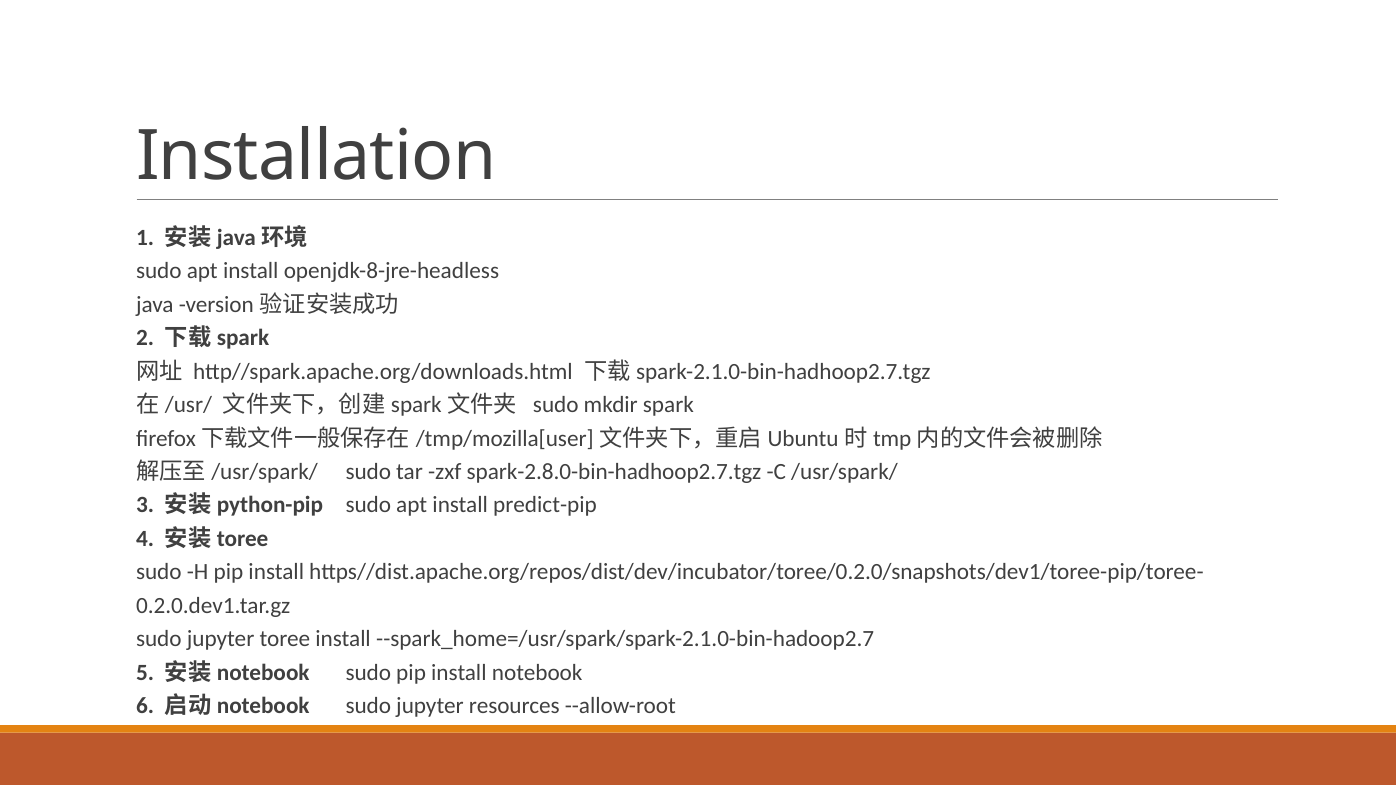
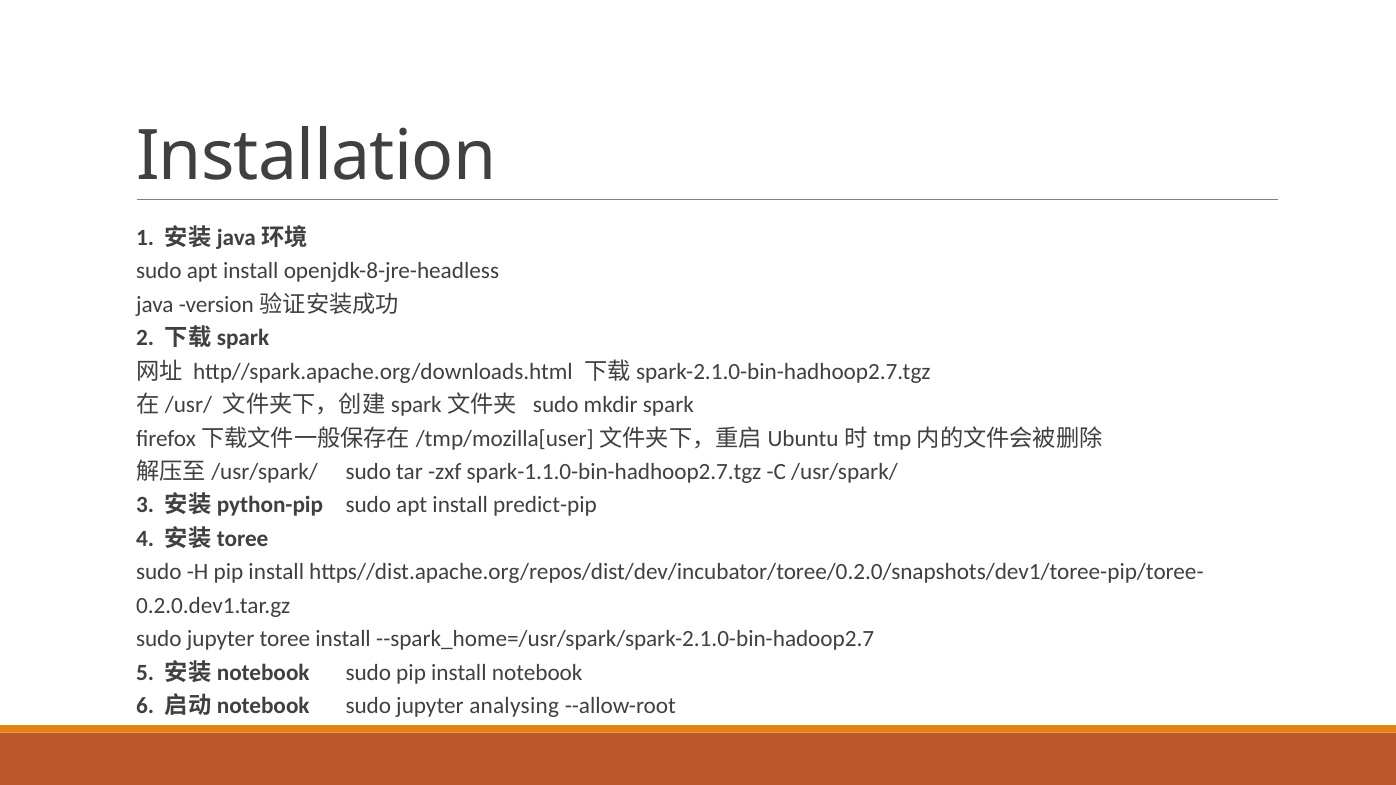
spark-2.8.0-bin-hadhoop2.7.tgz: spark-2.8.0-bin-hadhoop2.7.tgz -> spark-1.1.0-bin-hadhoop2.7.tgz (614, 472)
resources: resources -> analysing (514, 706)
